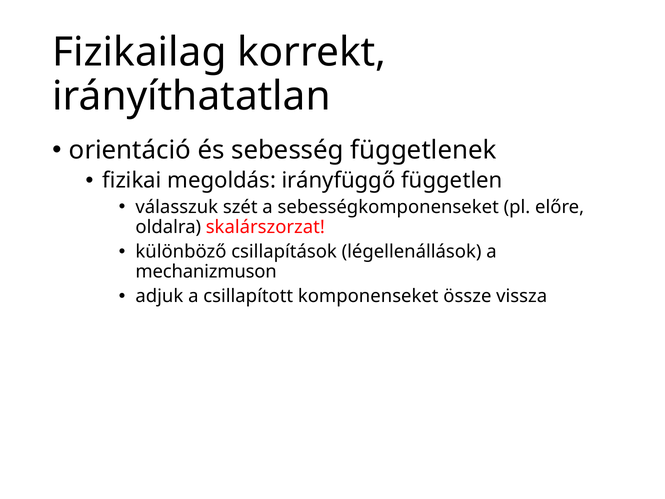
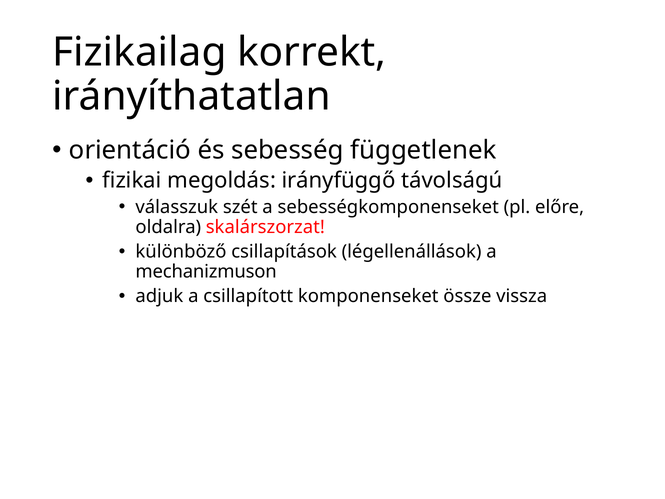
független: független -> távolságú (452, 180)
